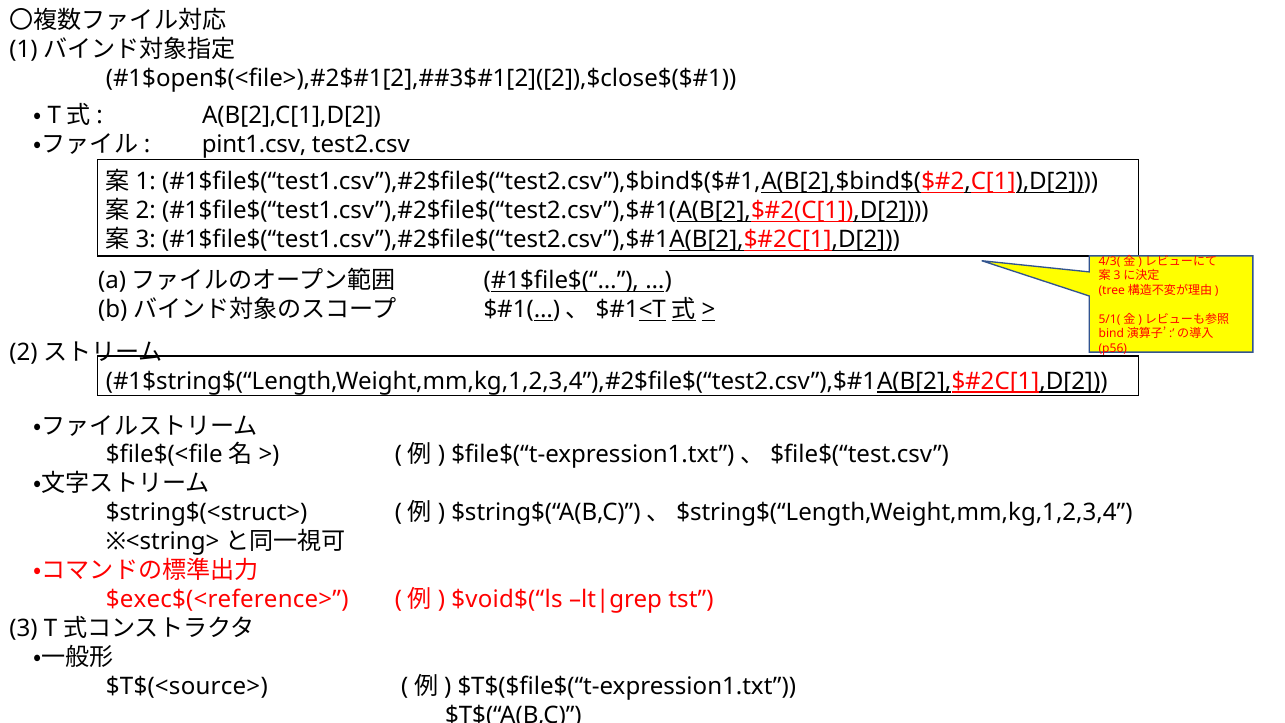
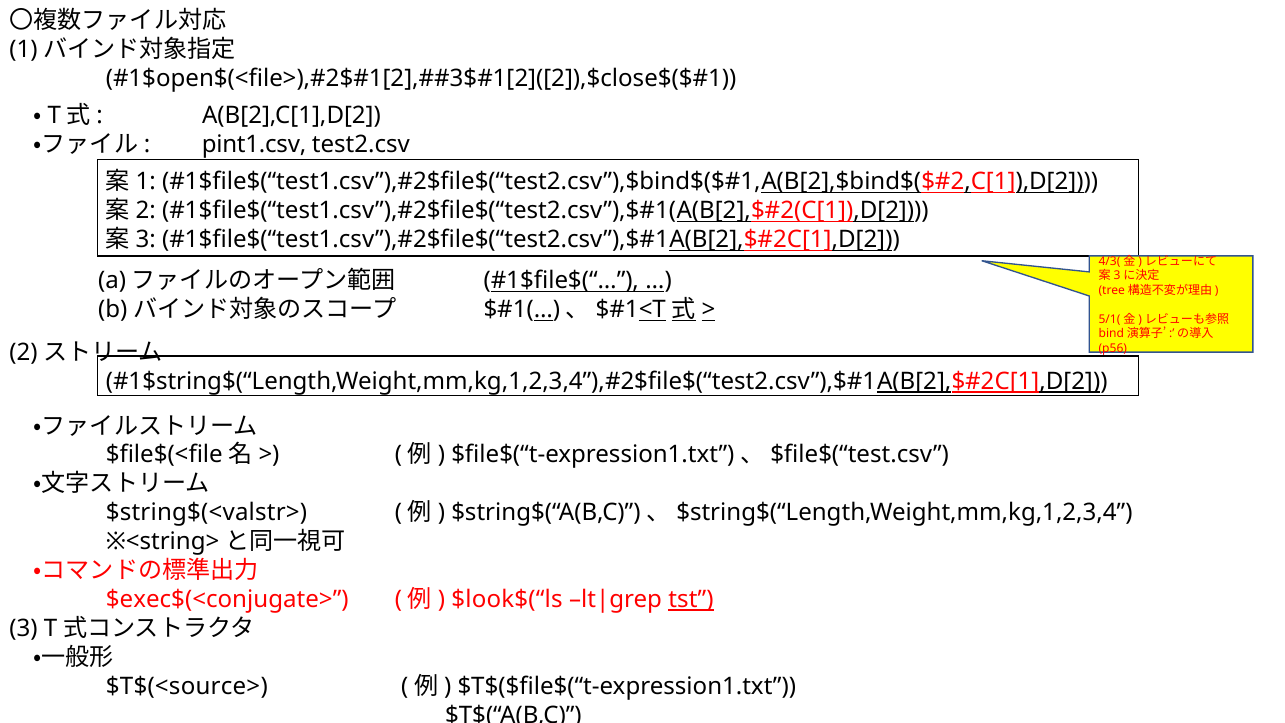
$string$(<struct>: $string$(<struct> -> $string$(<valstr> (207, 513)
$exec$(<reference>: $exec$(<reference> -> $exec$(<conjugate> (227, 599)
$void$(“ls: $void$(“ls -> $look$(“ls (507, 599)
tst underline: none -> present (691, 599)
